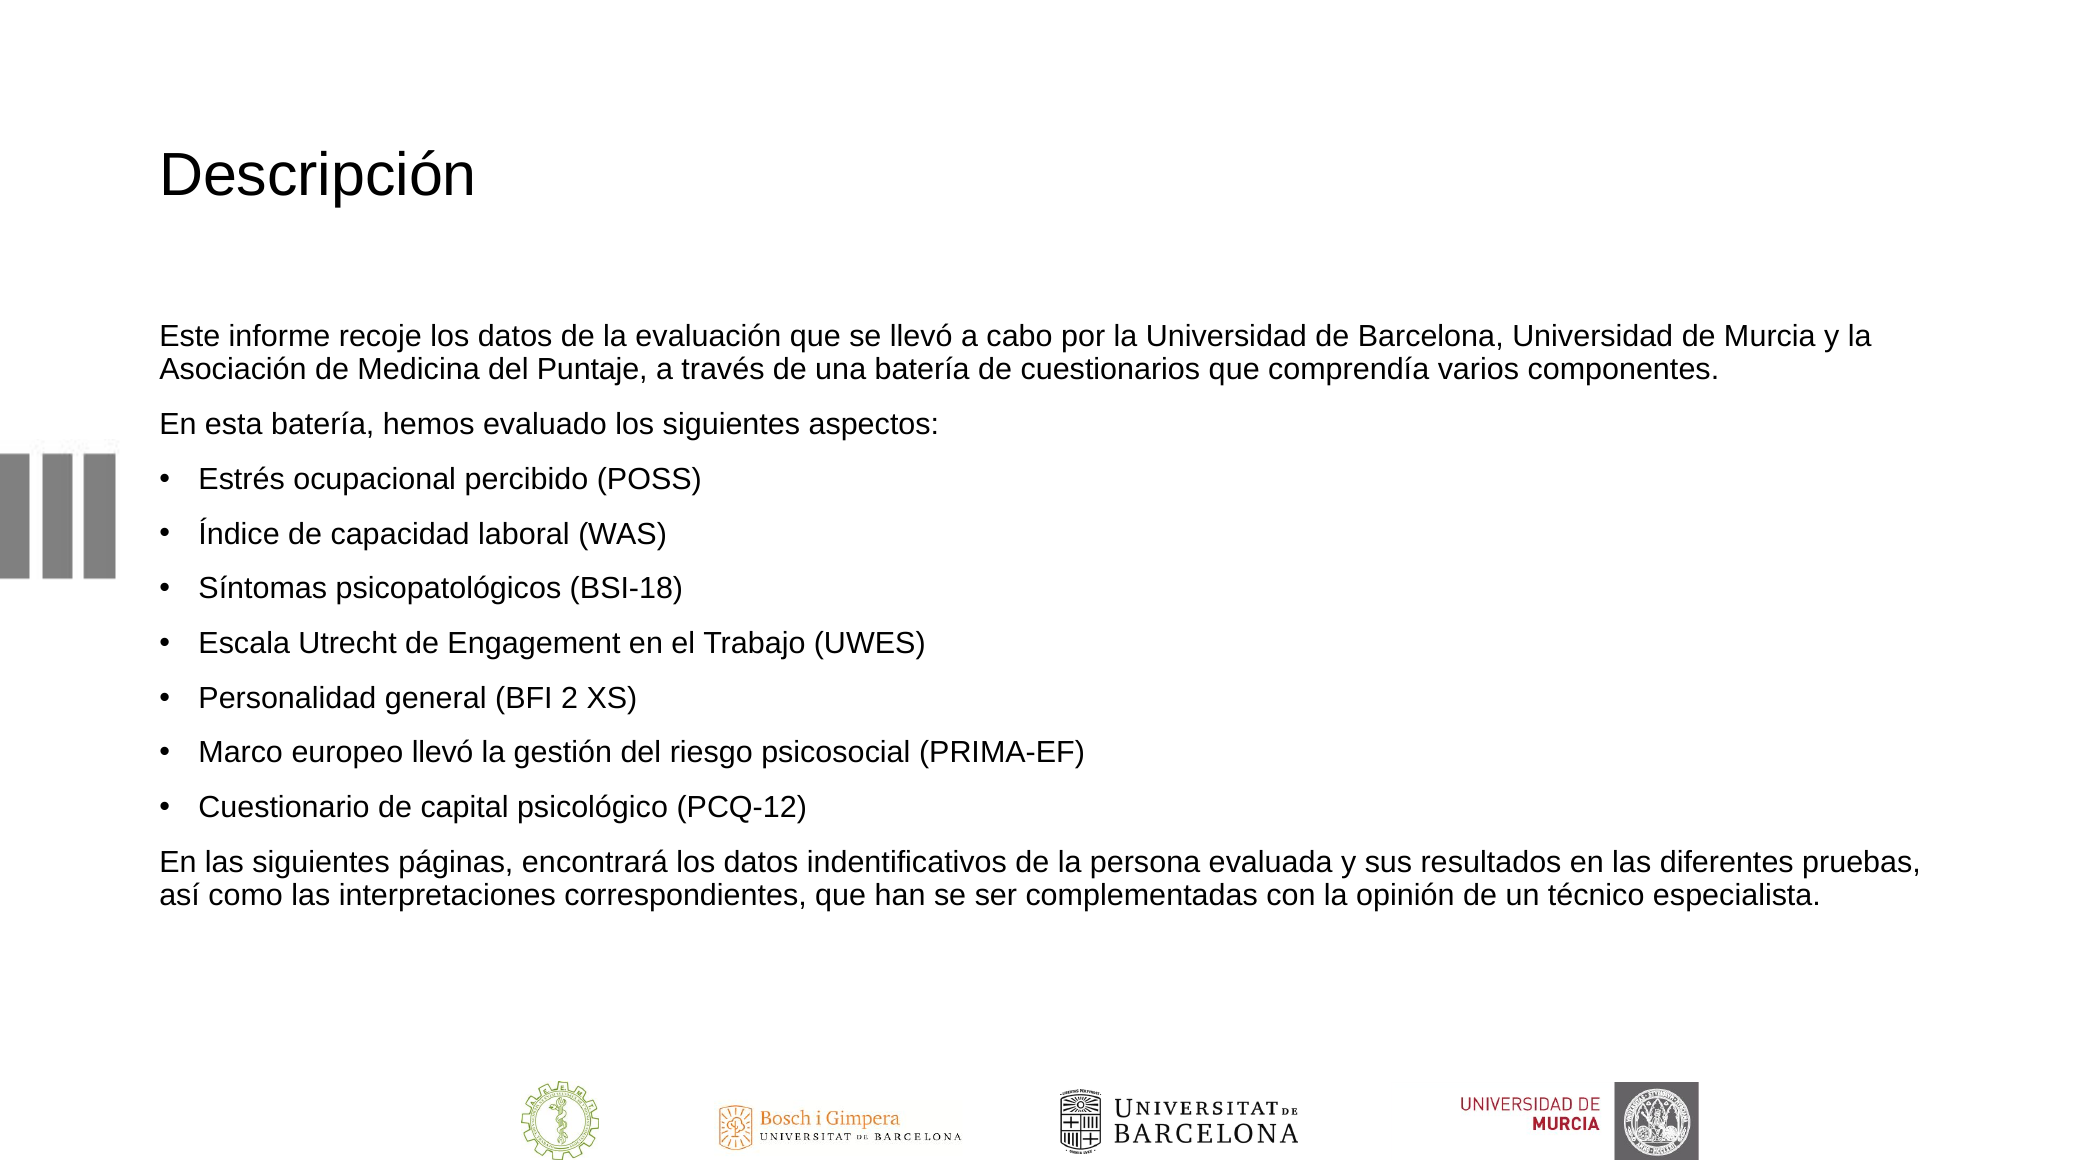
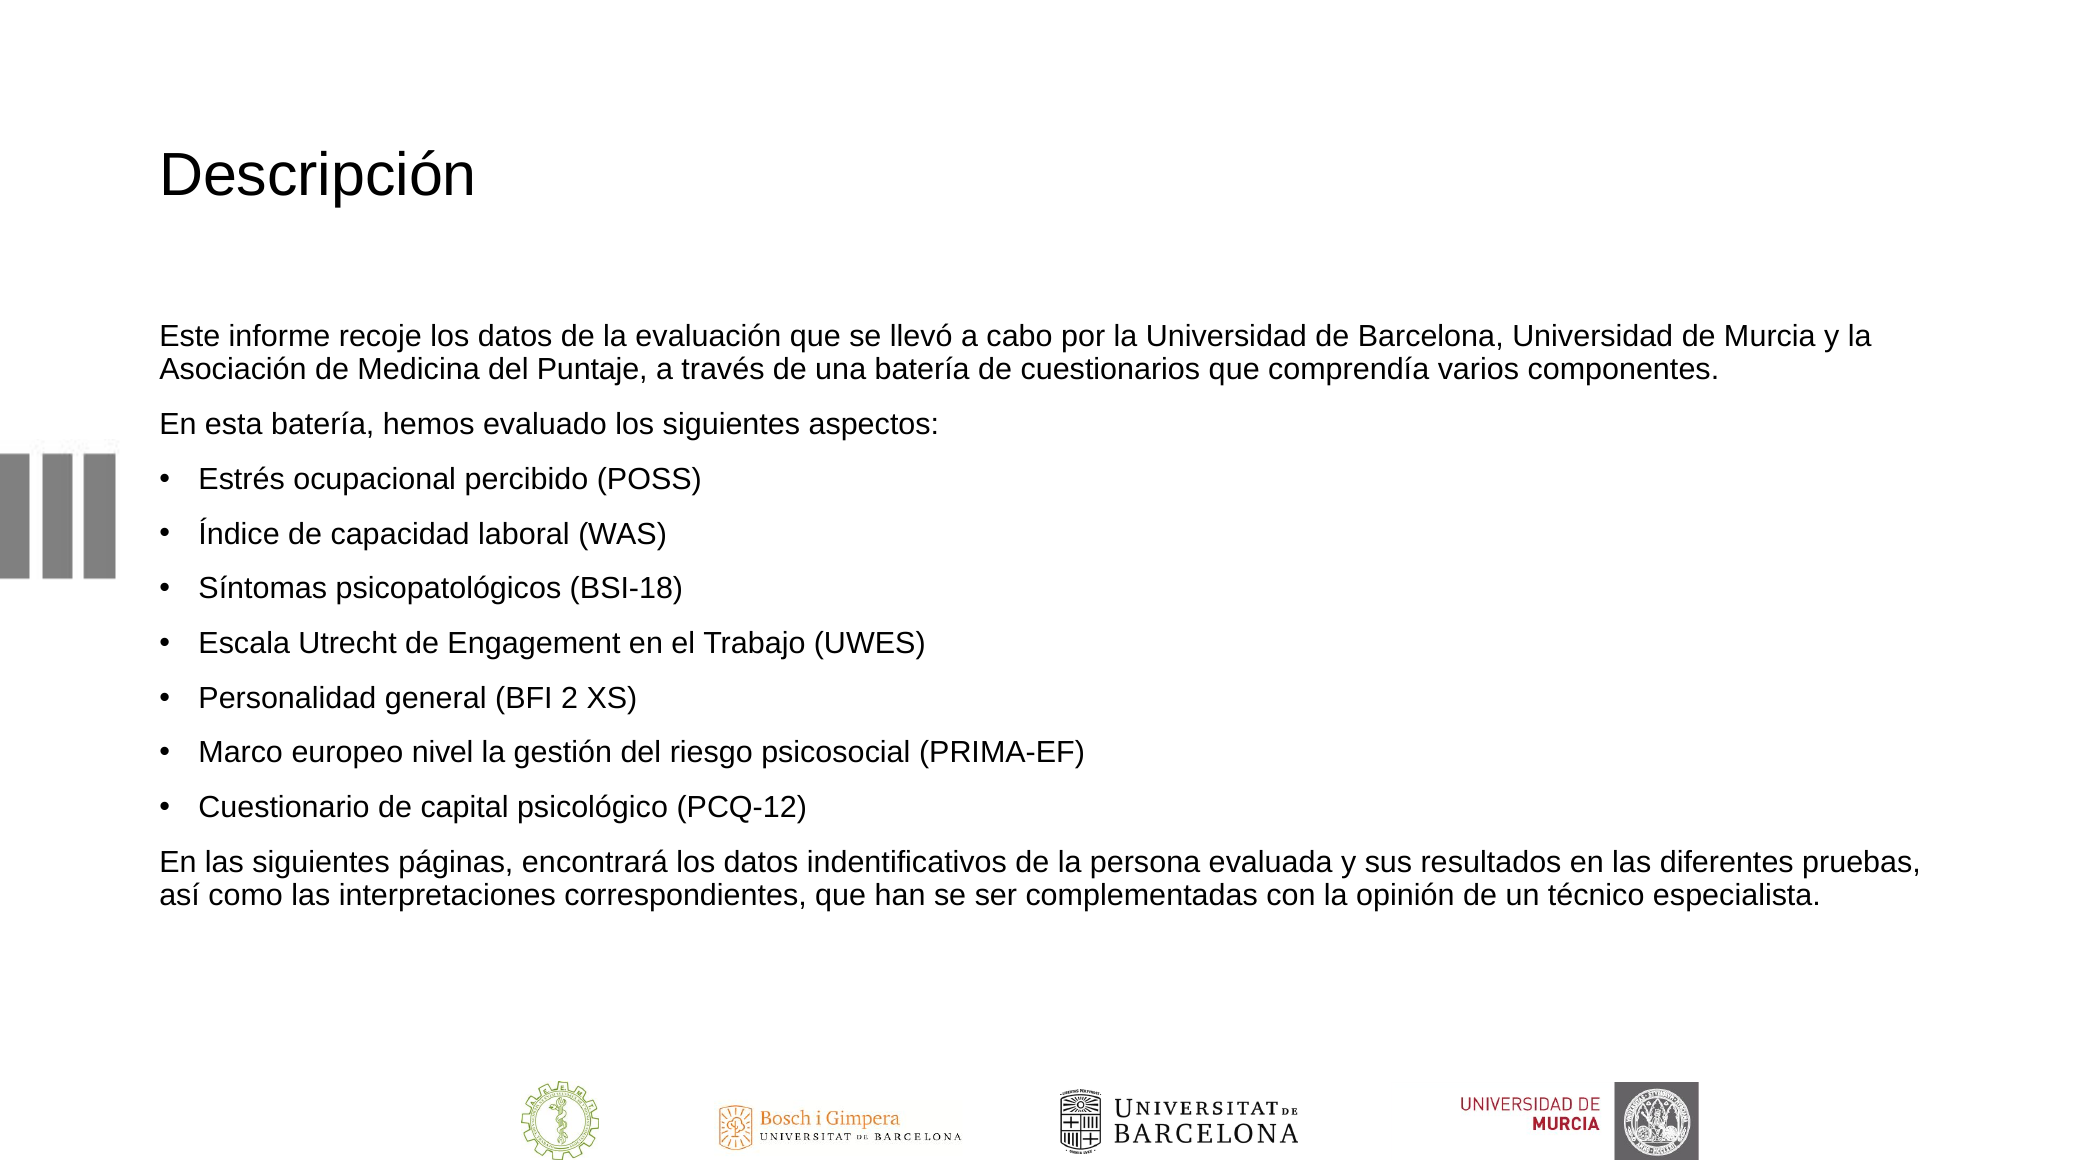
europeo llevó: llevó -> nivel (443, 753)
